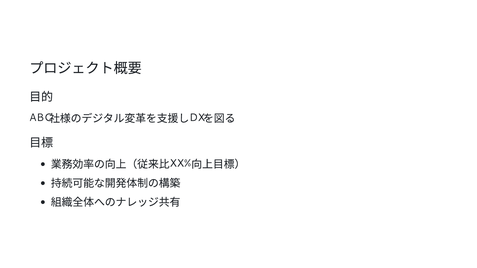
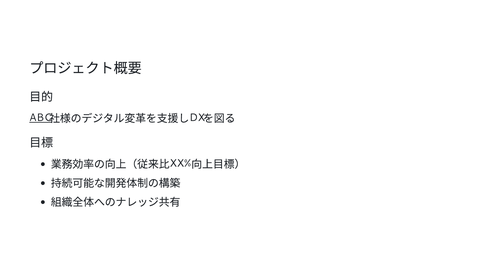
ABC underline: none -> present (40, 118)
